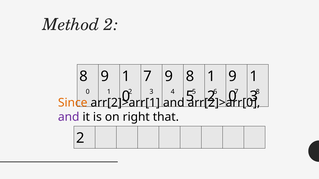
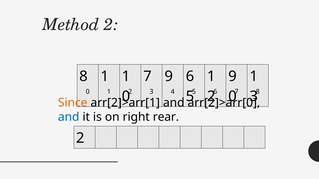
8 9: 9 -> 1 (105, 77)
9 8: 8 -> 6 (190, 77)
and colour: purple -> blue (69, 117)
that: that -> rear (166, 117)
